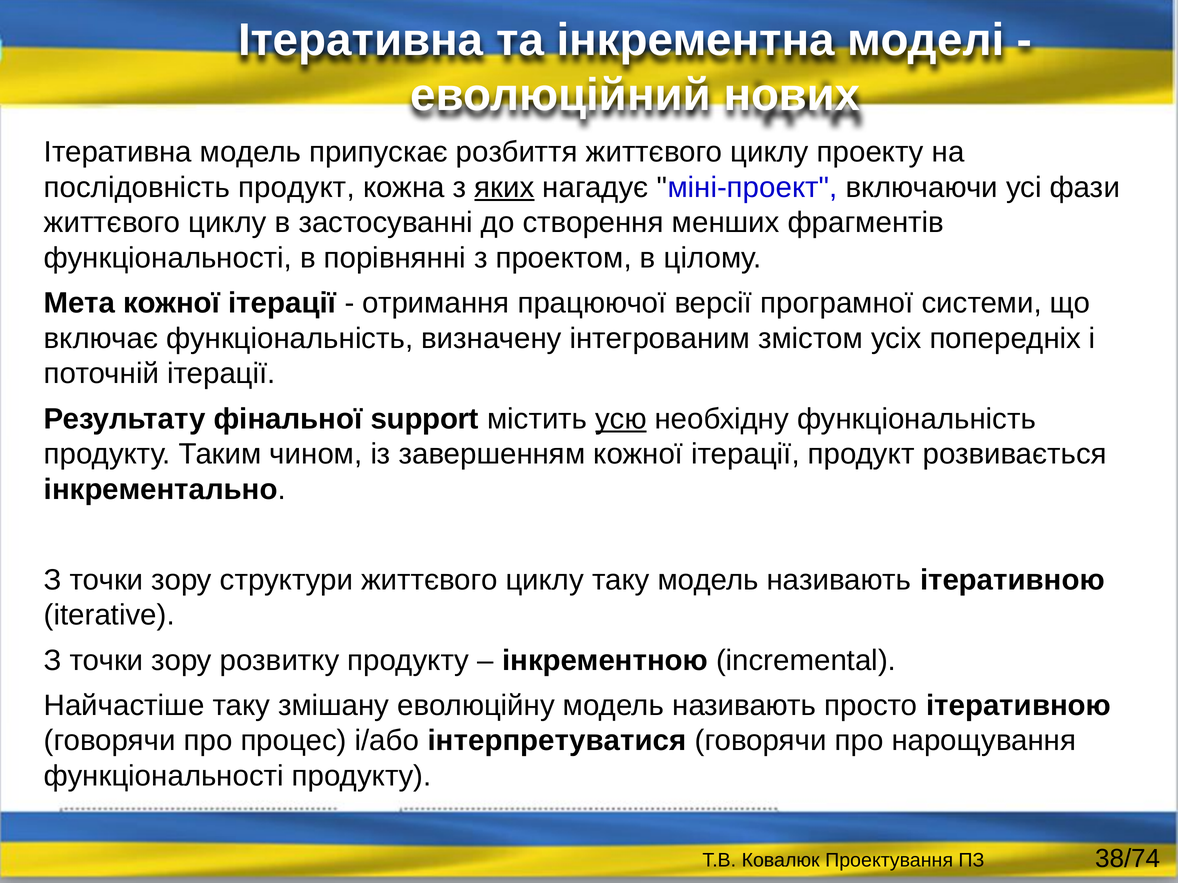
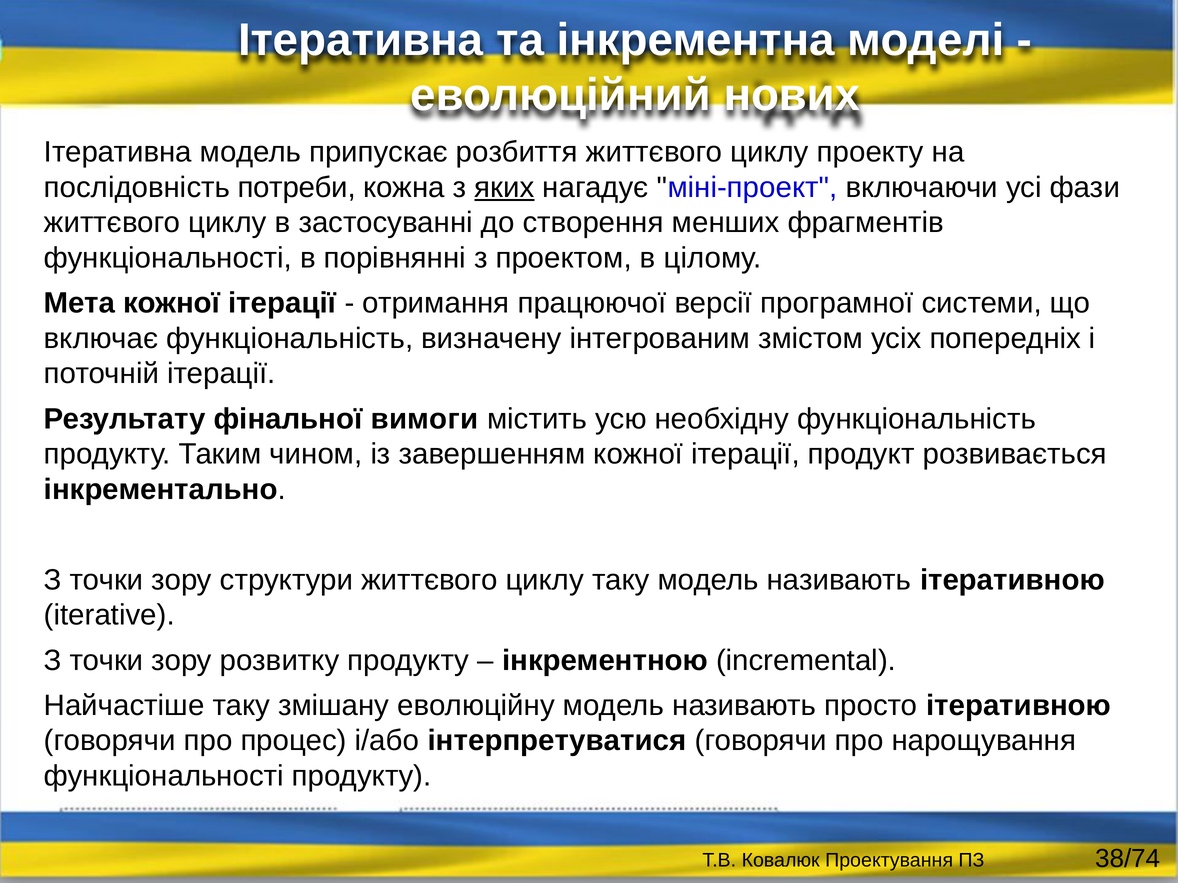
послідовність продукт: продукт -> потреби (297, 187)
support: support -> вимоги (424, 419)
усю underline: present -> none (621, 419)
